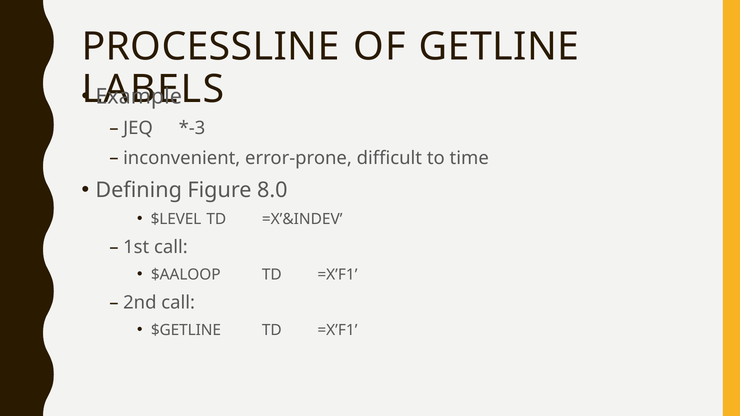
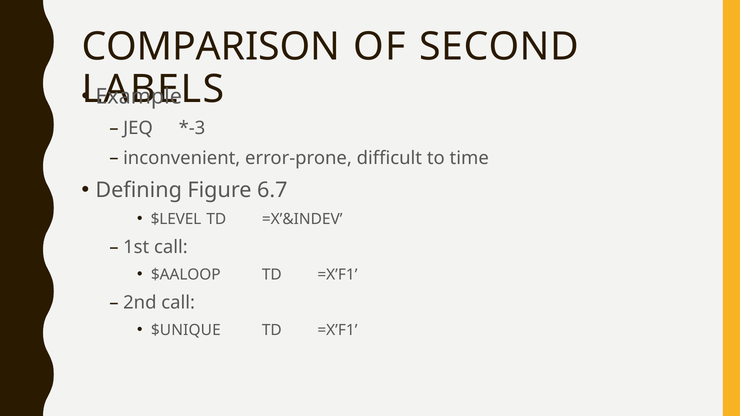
PROCESSLINE: PROCESSLINE -> COMPARISON (211, 47)
GETLINE: GETLINE -> SECOND (499, 47)
8.0: 8.0 -> 6.7 (272, 190)
$GETLINE: $GETLINE -> $UNIQUE (186, 330)
